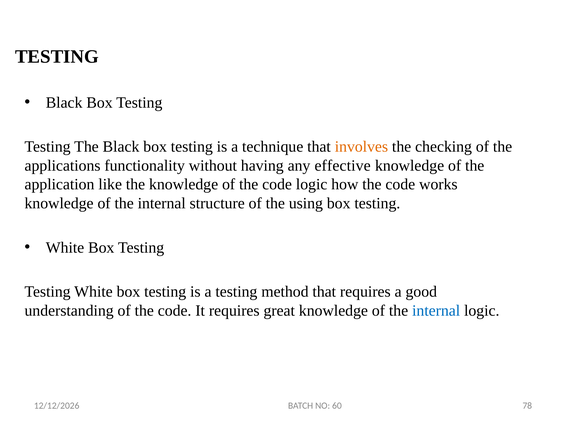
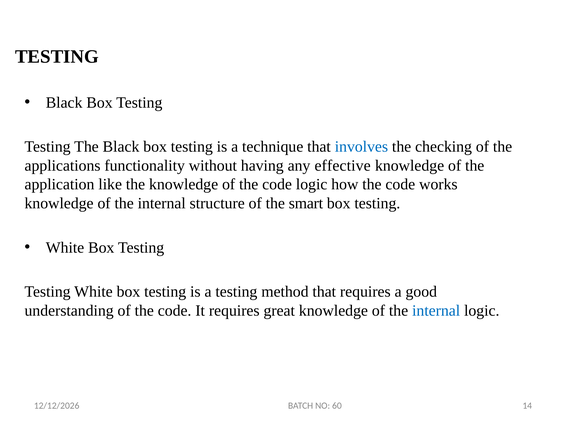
involves colour: orange -> blue (361, 146)
using: using -> smart (306, 203)
78: 78 -> 14 (527, 405)
